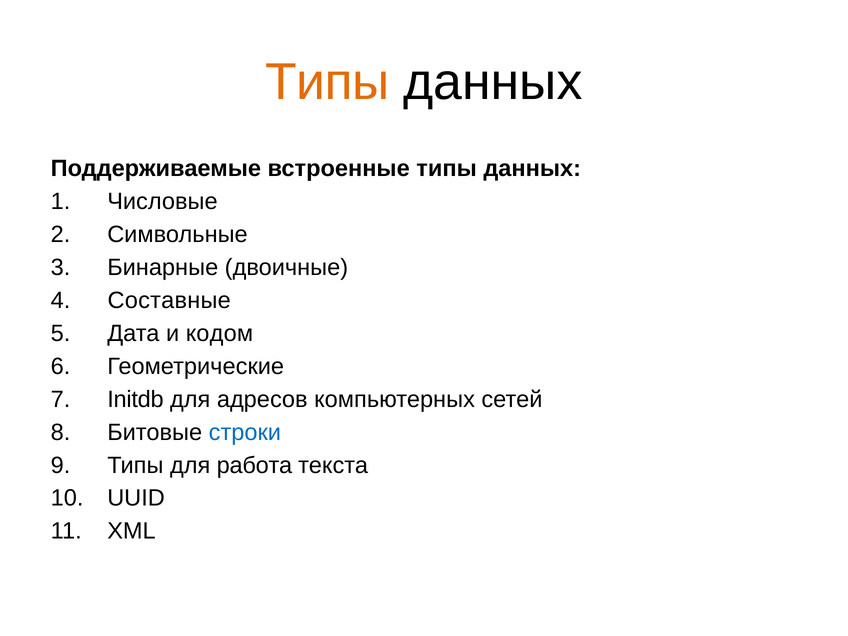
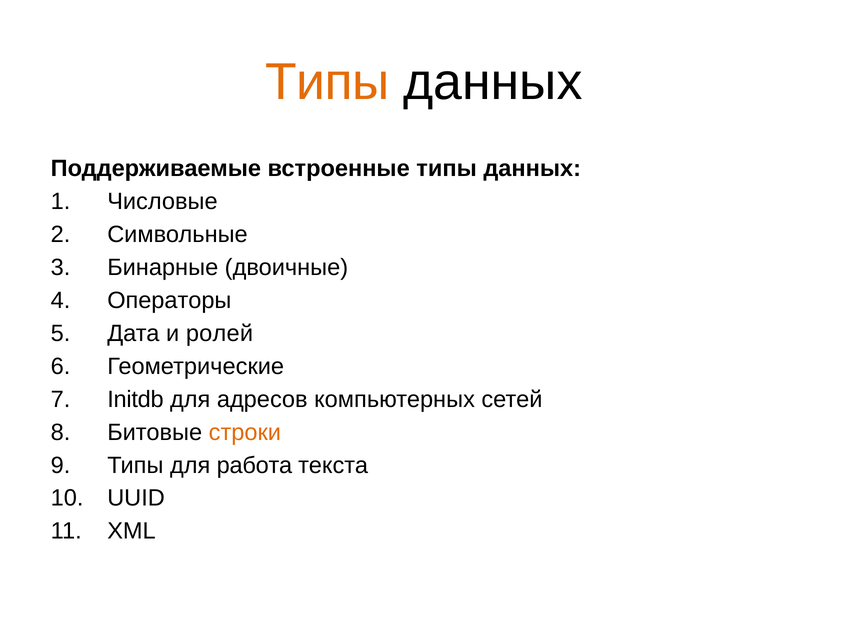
Составные: Составные -> Операторы (169, 300)
кодом: кодом -> ролей (219, 333)
строки colour: blue -> orange (245, 432)
